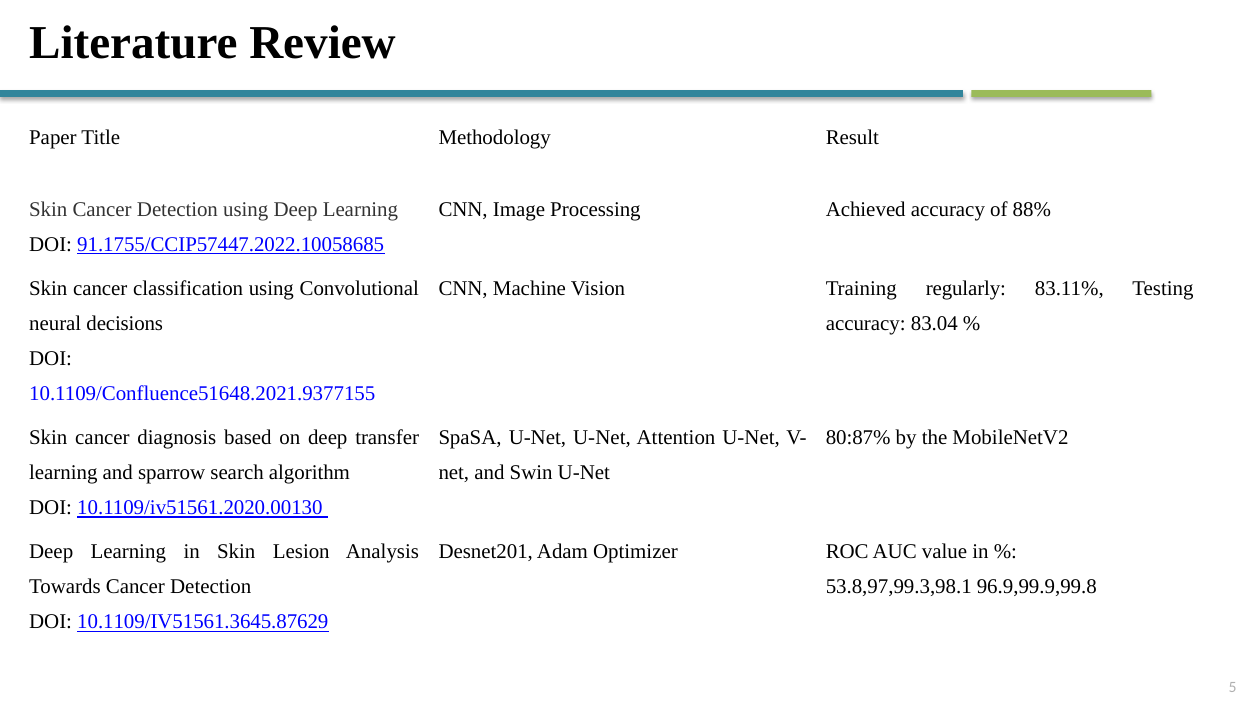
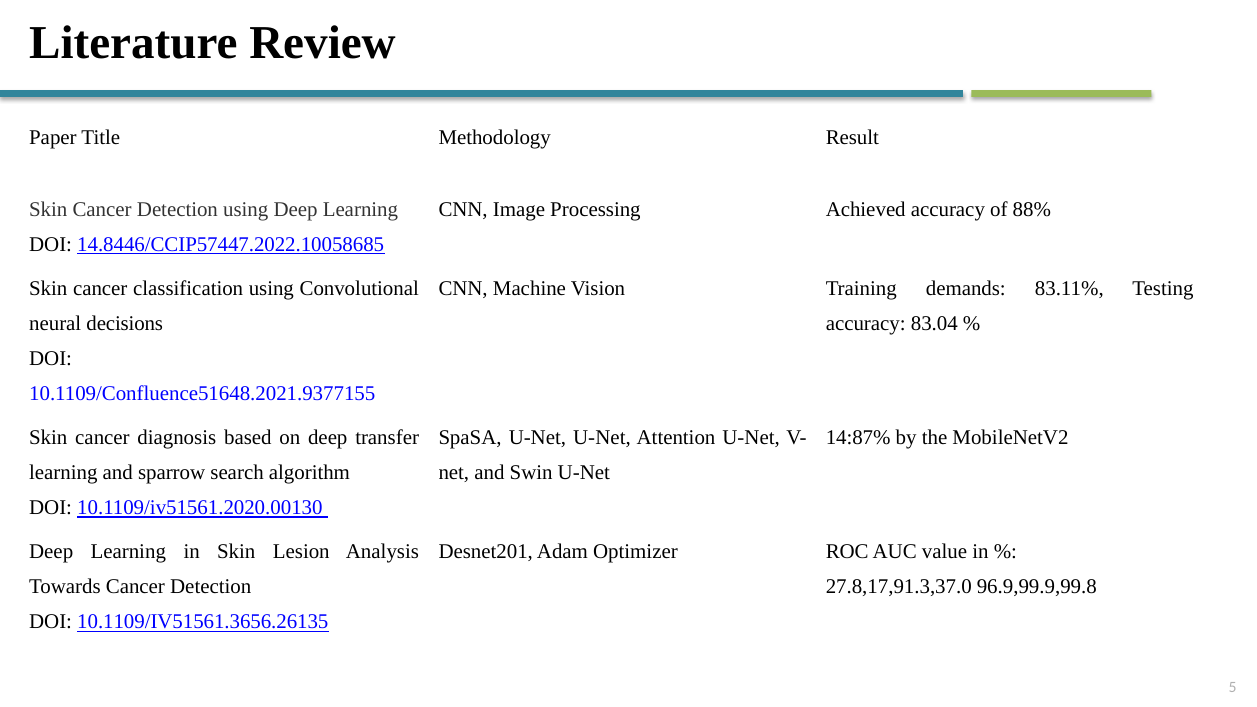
91.1755/CCIP57447.2022.10058685: 91.1755/CCIP57447.2022.10058685 -> 14.8446/CCIP57447.2022.10058685 (231, 245)
regularly: regularly -> demands (966, 289)
80:87%: 80:87% -> 14:87% (858, 438)
53.8,97,99.3,98.1: 53.8,97,99.3,98.1 -> 27.8,17,91.3,37.0 (899, 587)
10.1109/IV51561.3645.87629: 10.1109/IV51561.3645.87629 -> 10.1109/IV51561.3656.26135 (203, 622)
